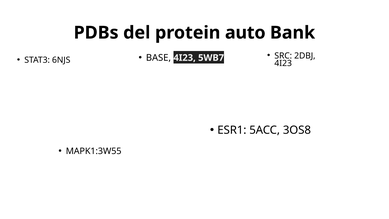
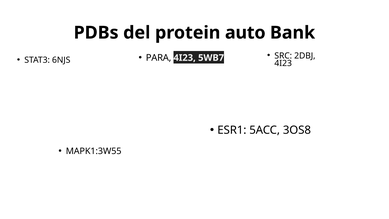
BASE: BASE -> PARA (159, 58)
